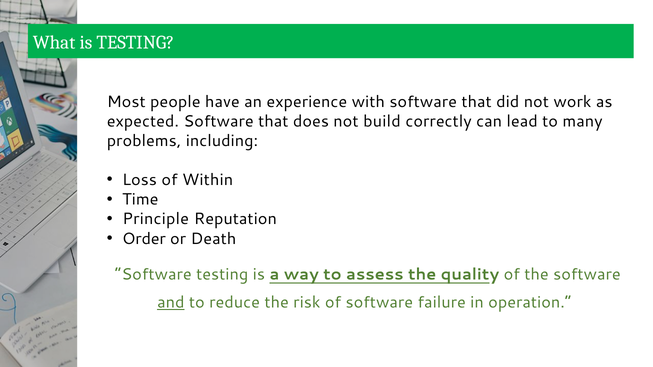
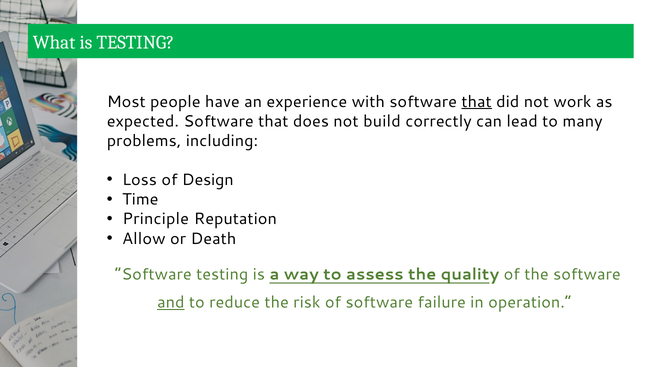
that underline: none -> present (477, 102)
Within: Within -> Design (208, 180)
Order: Order -> Allow (144, 239)
